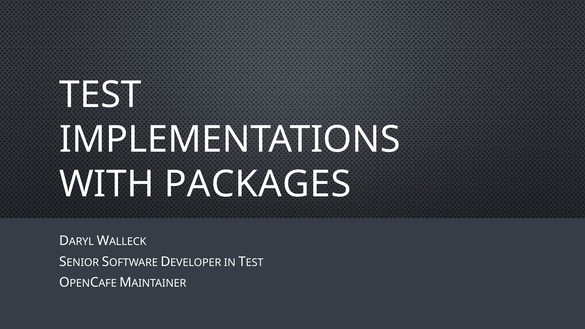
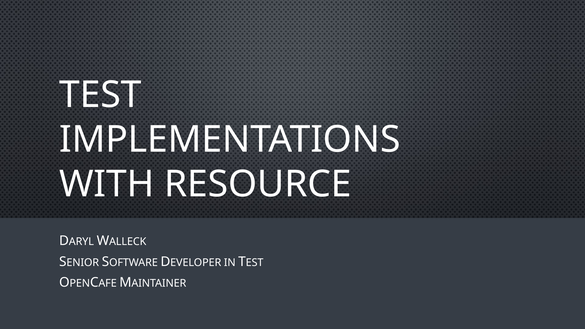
PACKAGES: PACKAGES -> RESOURCE (258, 184)
